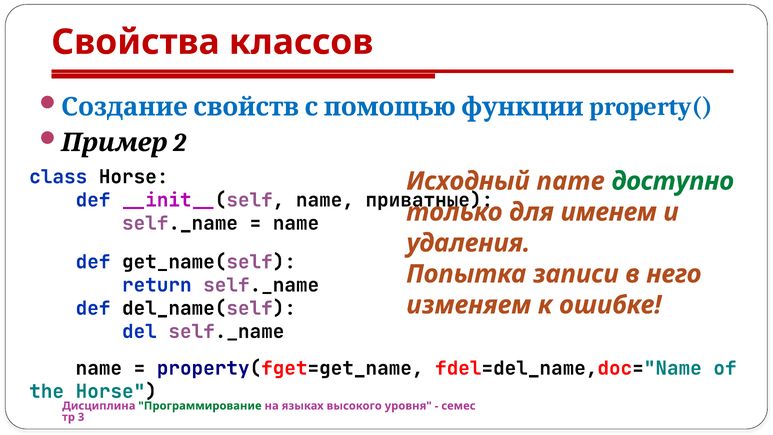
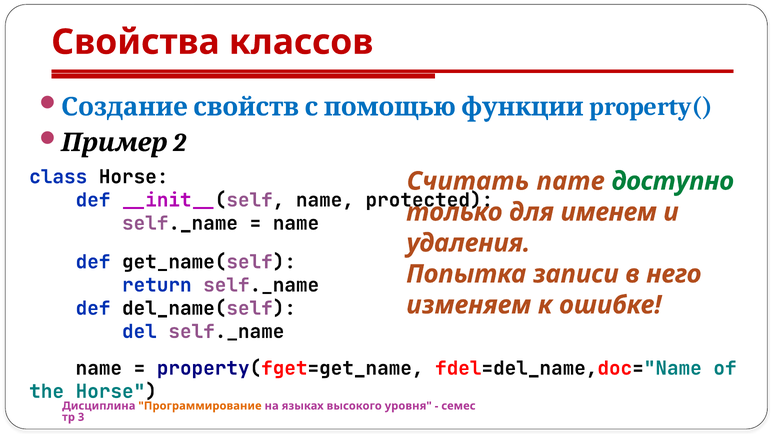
Исходный: Исходный -> Считать (468, 181)
приватные: приватные -> protected (429, 200)
Программирование colour: green -> orange (200, 406)
